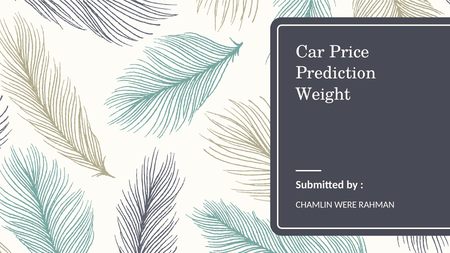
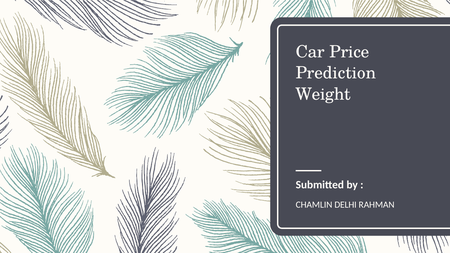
WERE: WERE -> DELHI (346, 205)
